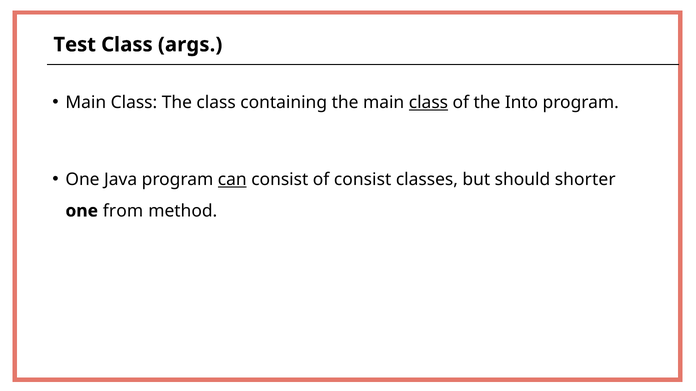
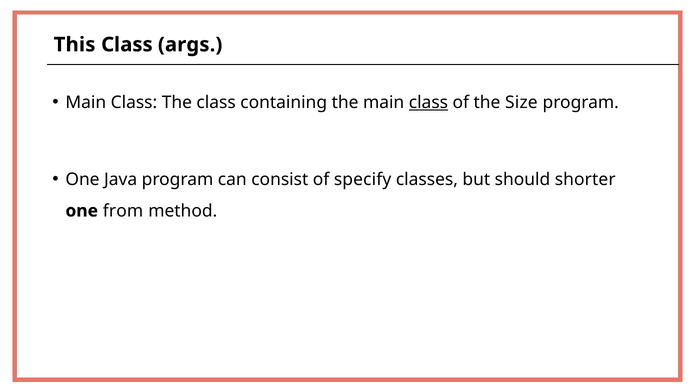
Test: Test -> This (75, 45)
Into: Into -> Size (521, 103)
can underline: present -> none (232, 180)
of consist: consist -> specify (363, 180)
